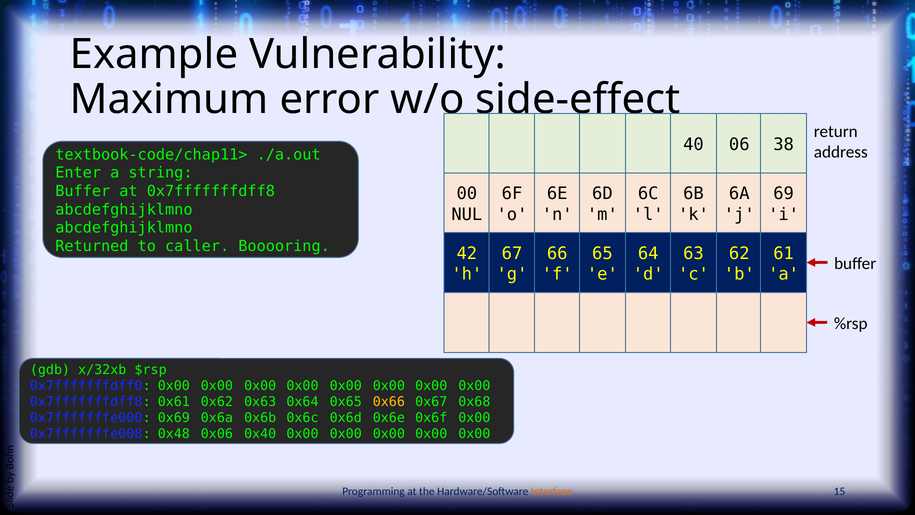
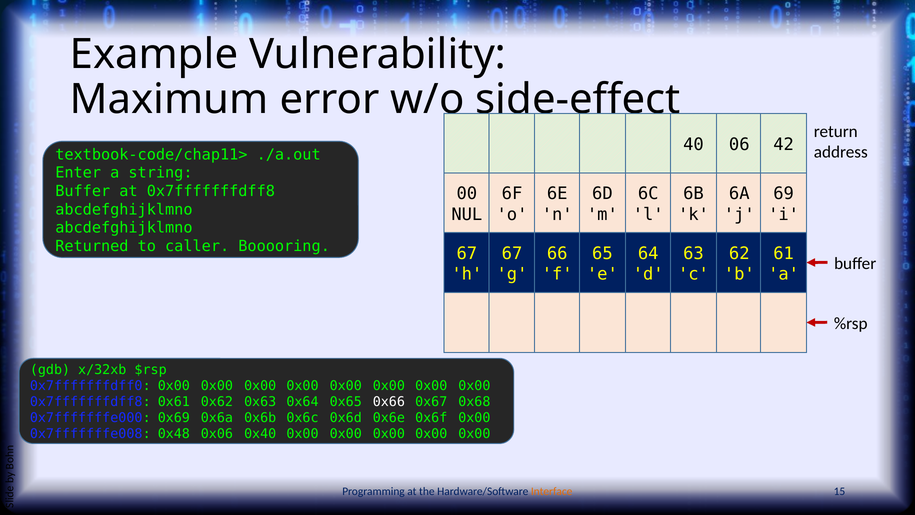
38: 38 -> 42 (784, 144)
Booooring 42: 42 -> 67 (467, 253)
0x66 colour: yellow -> white (389, 402)
